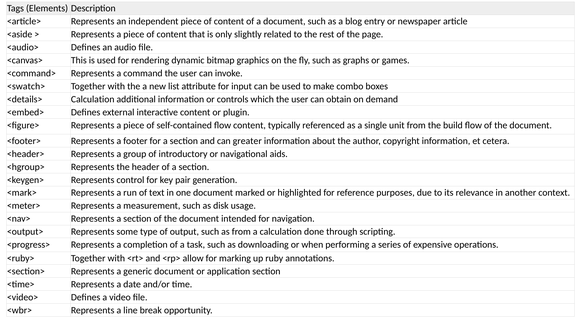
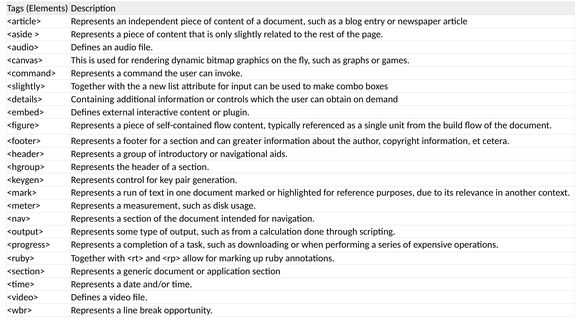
<swatch>: <swatch> -> <slightly> (26, 86)
<details> Calculation: Calculation -> Containing (93, 99)
